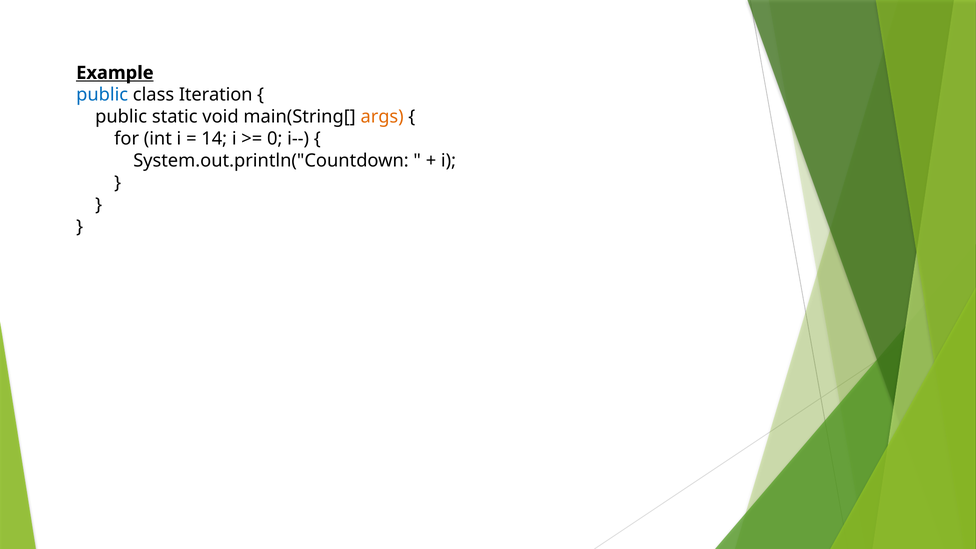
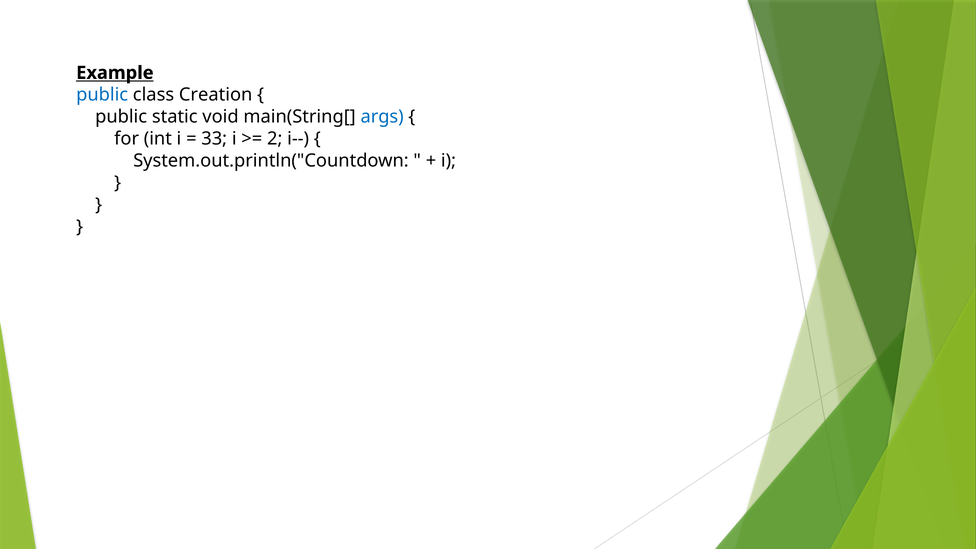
Iteration: Iteration -> Creation (216, 95)
args colour: orange -> blue (382, 117)
14: 14 -> 33 (214, 139)
0: 0 -> 2 (275, 139)
